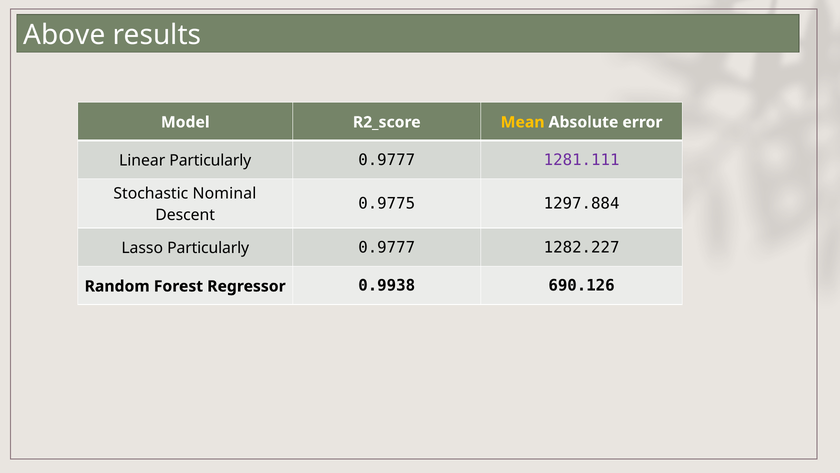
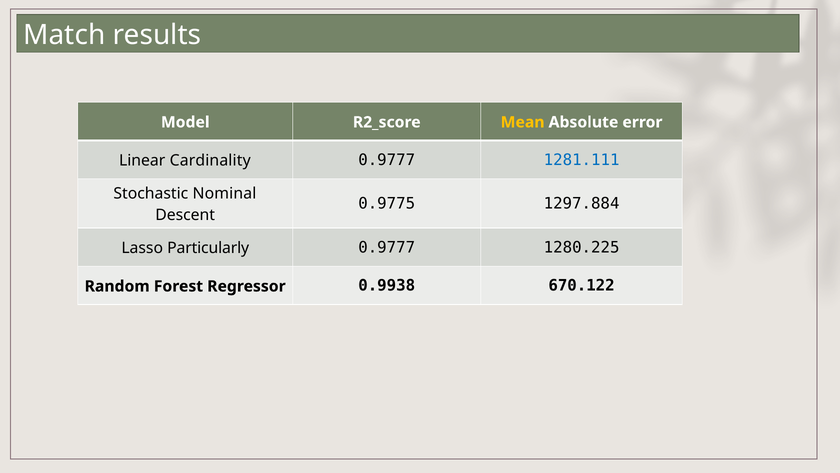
Above: Above -> Match (64, 35)
Linear Particularly: Particularly -> Cardinality (210, 160)
1281.111 colour: purple -> blue (582, 160)
1282.227: 1282.227 -> 1280.225 (582, 247)
690.126: 690.126 -> 670.122 (582, 285)
